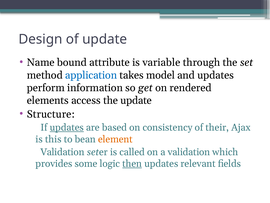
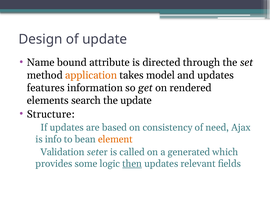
variable: variable -> directed (161, 62)
application colour: blue -> orange (91, 75)
perform: perform -> features (46, 88)
access: access -> search (86, 100)
updates underline: present -> none (67, 127)
their: their -> need (217, 127)
this: this -> info (53, 139)
a validation: validation -> generated (189, 152)
